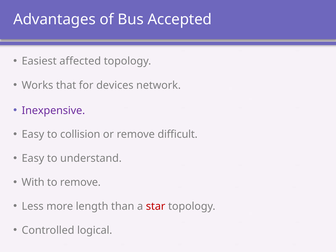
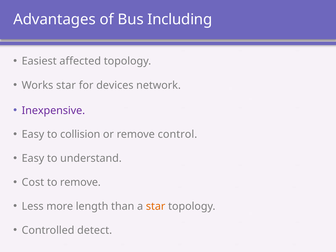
Accepted: Accepted -> Including (180, 19)
Works that: that -> star (66, 85)
difficult: difficult -> control (177, 134)
With: With -> Cost (33, 182)
star colour: red -> orange (156, 206)
logical: logical -> detect (95, 230)
